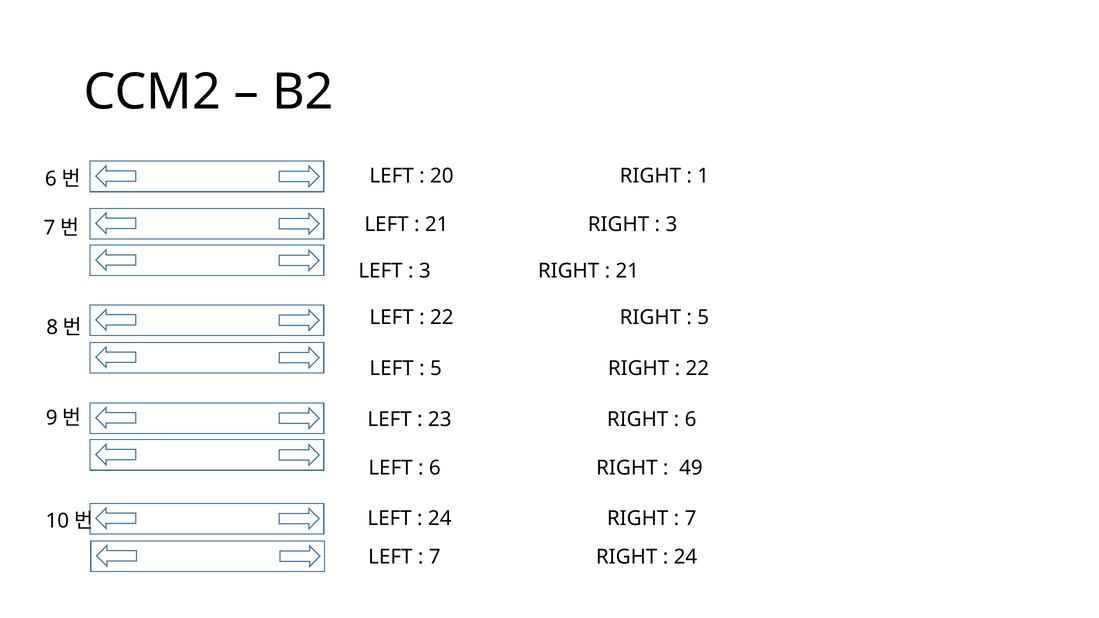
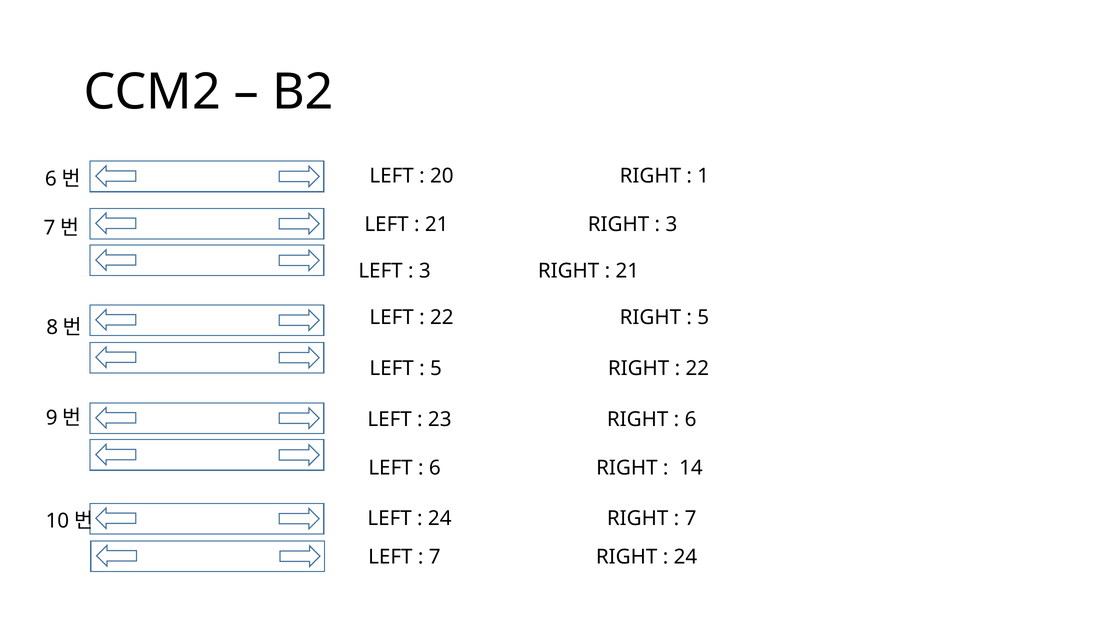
49: 49 -> 14 (691, 468)
